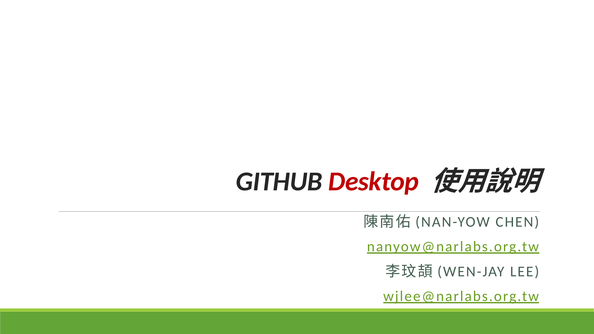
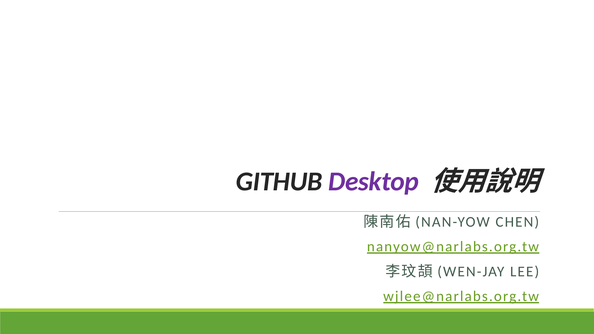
Desktop colour: red -> purple (374, 182)
